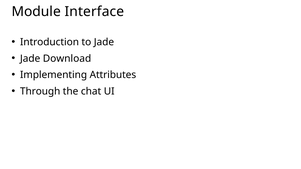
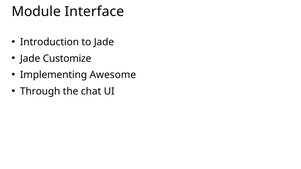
Download: Download -> Customize (67, 59)
Attributes: Attributes -> Awesome (113, 75)
